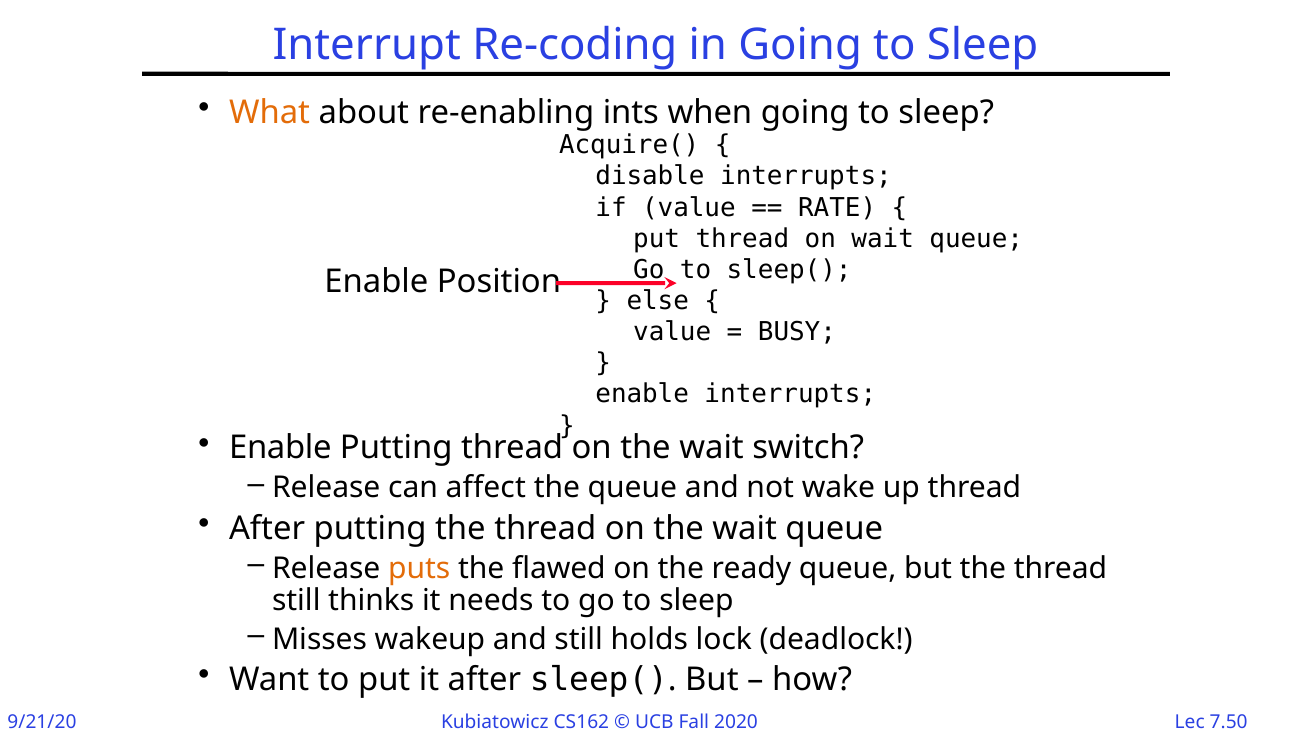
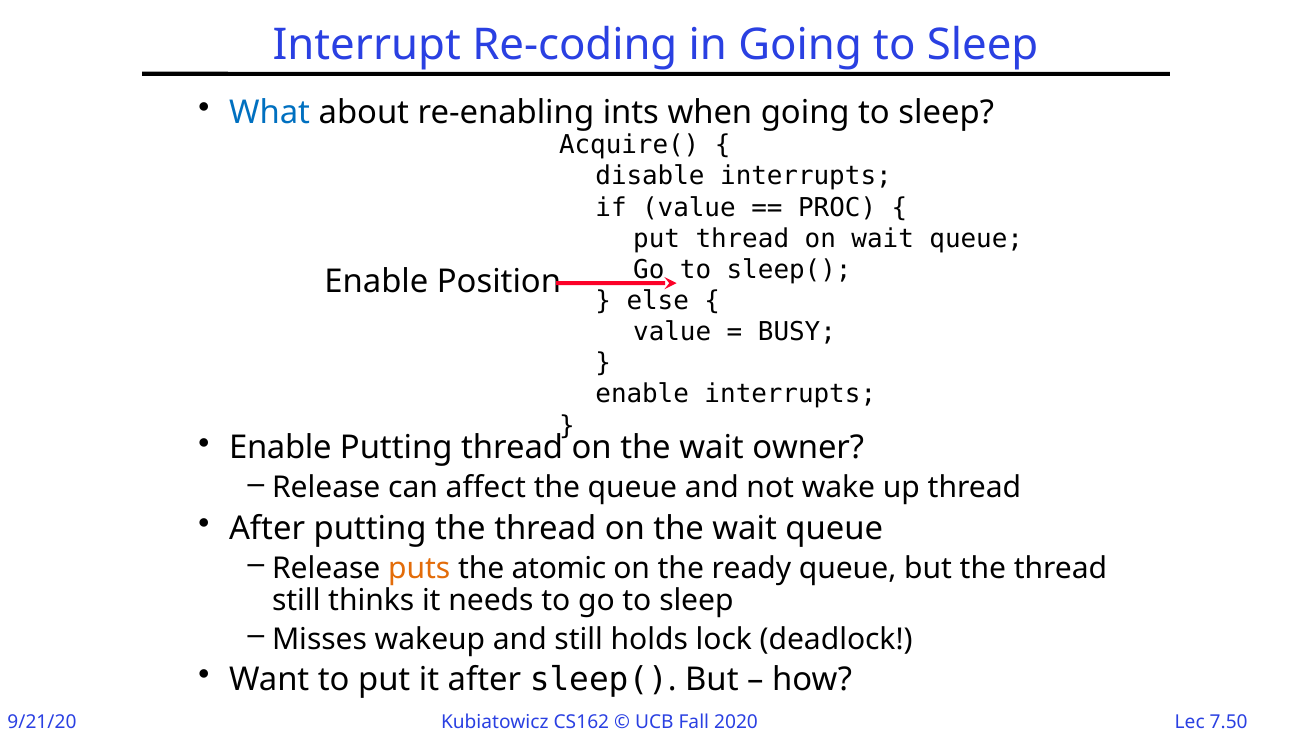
What colour: orange -> blue (270, 112)
RATE: RATE -> PROC (837, 207)
switch: switch -> owner (808, 448)
flawed: flawed -> atomic (559, 568)
